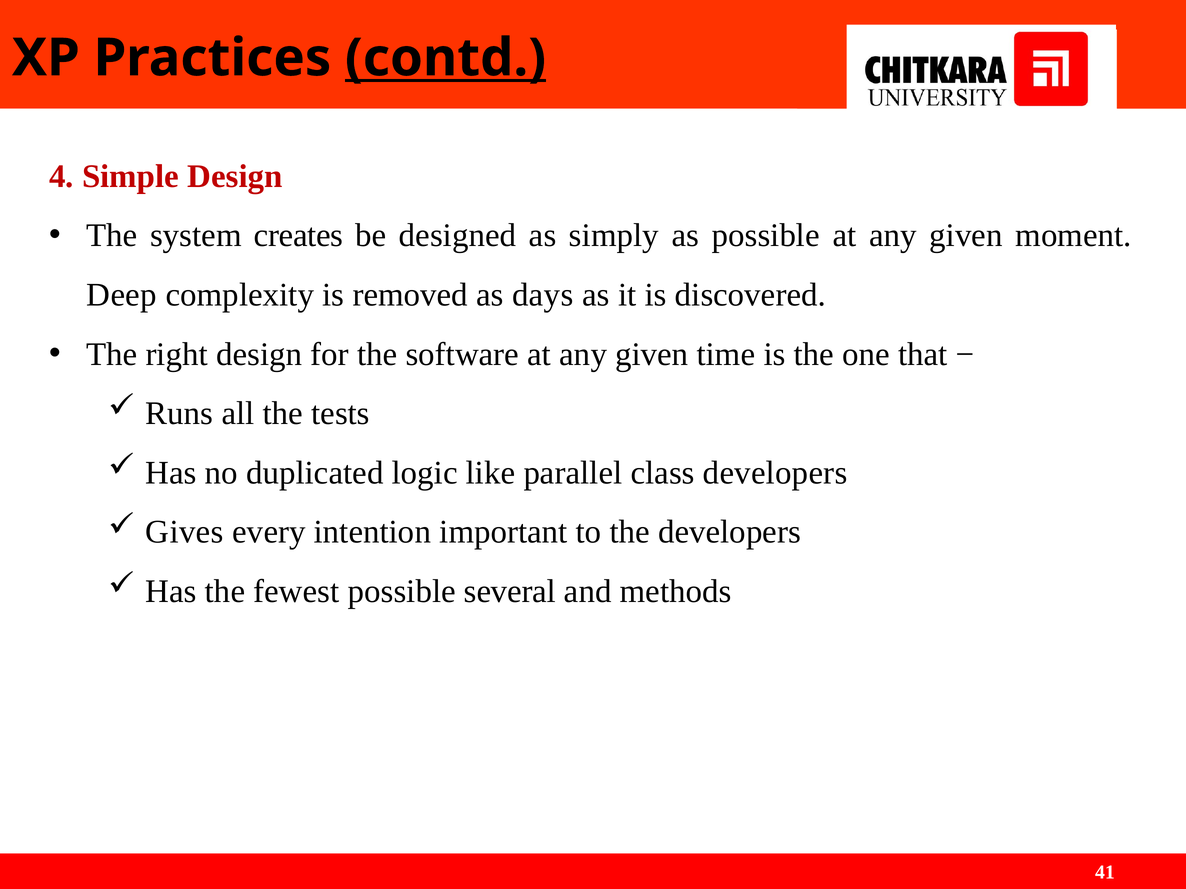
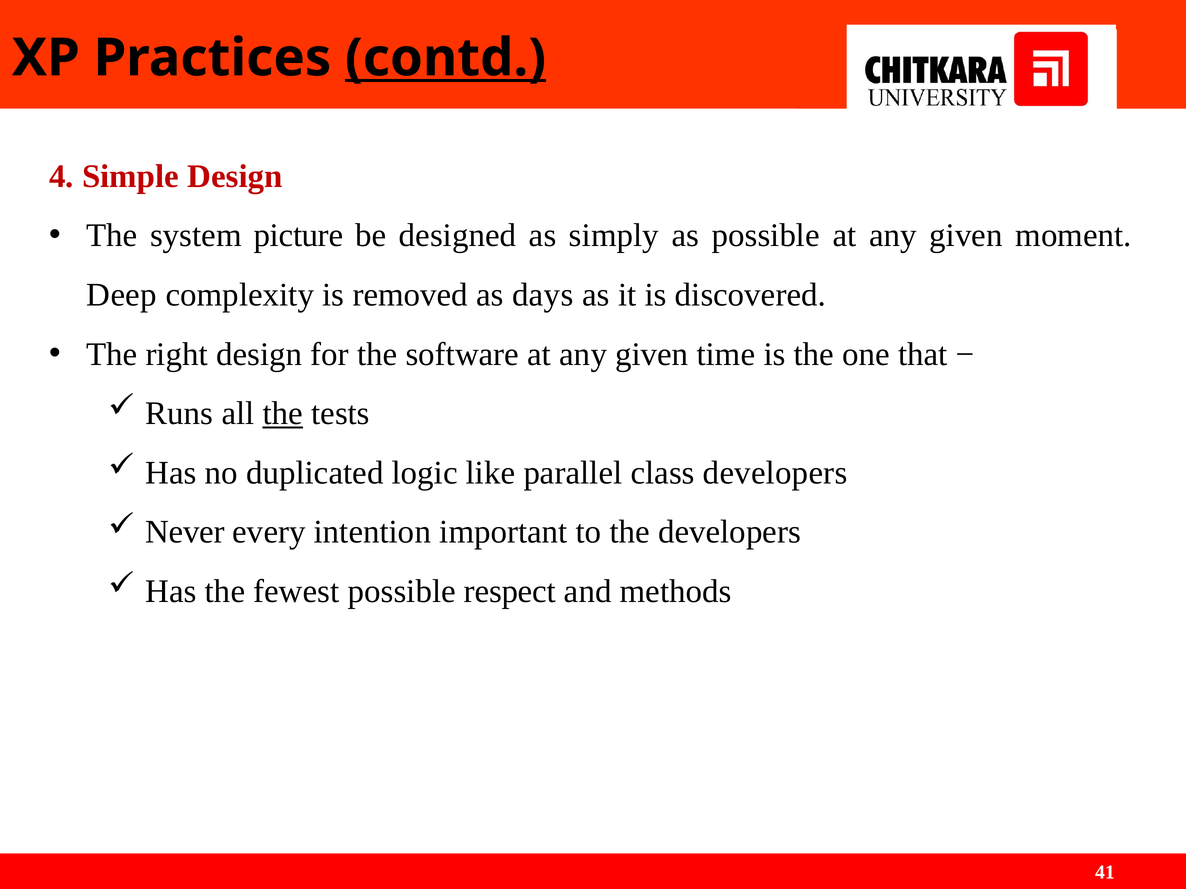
creates: creates -> picture (299, 236)
the underline: none -> present (283, 414)
Gives: Gives -> Never (185, 532)
several: several -> respect (510, 592)
